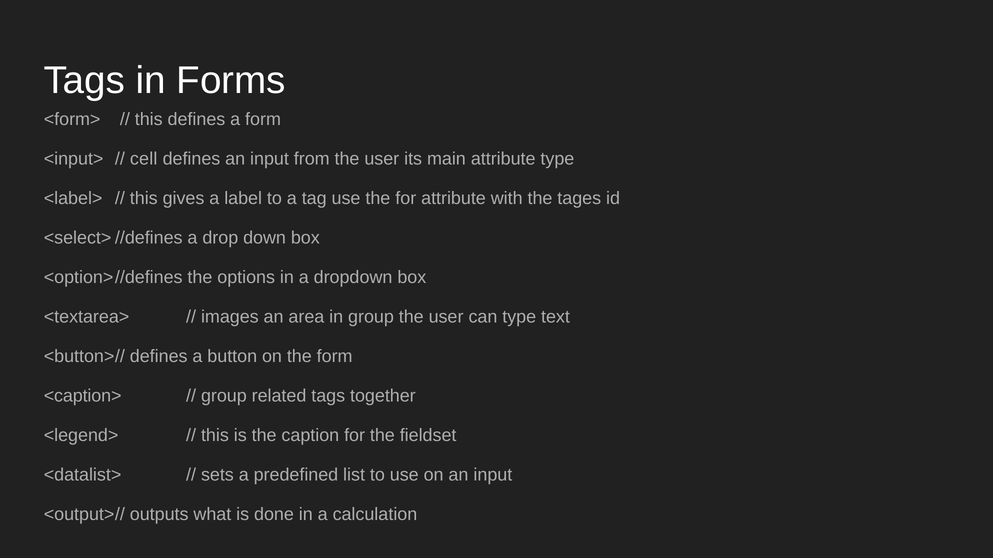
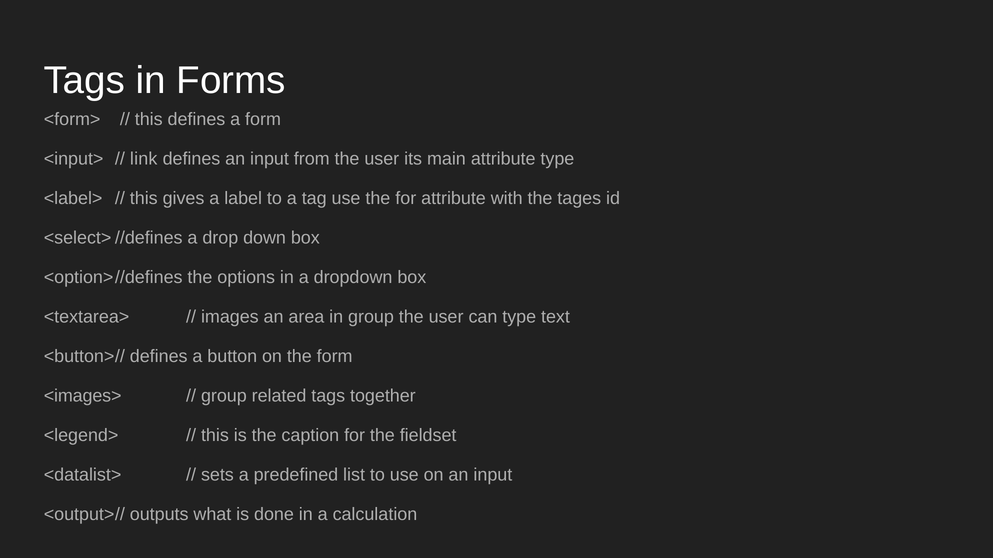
cell: cell -> link (144, 159)
<caption>: <caption> -> <images> (83, 396)
